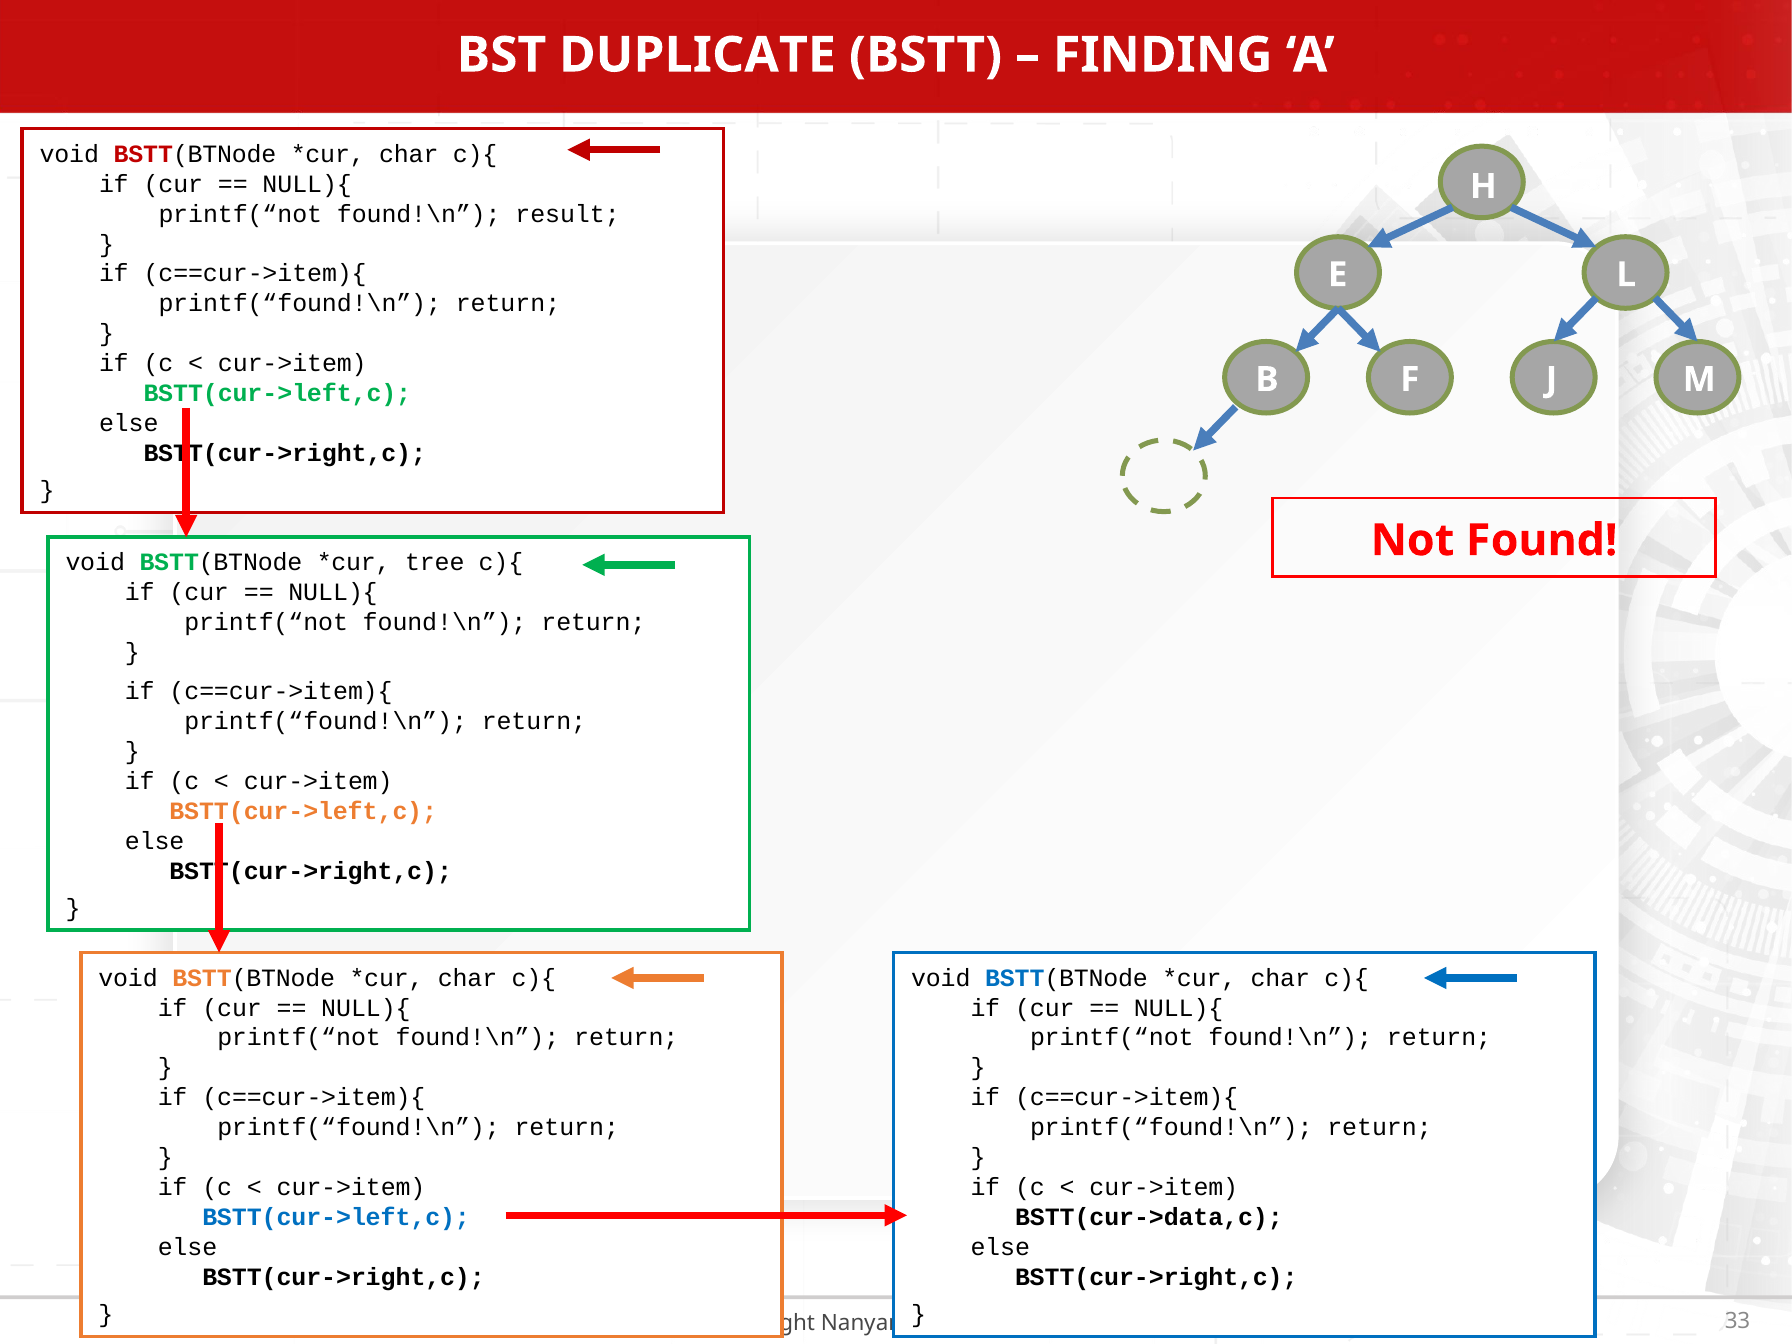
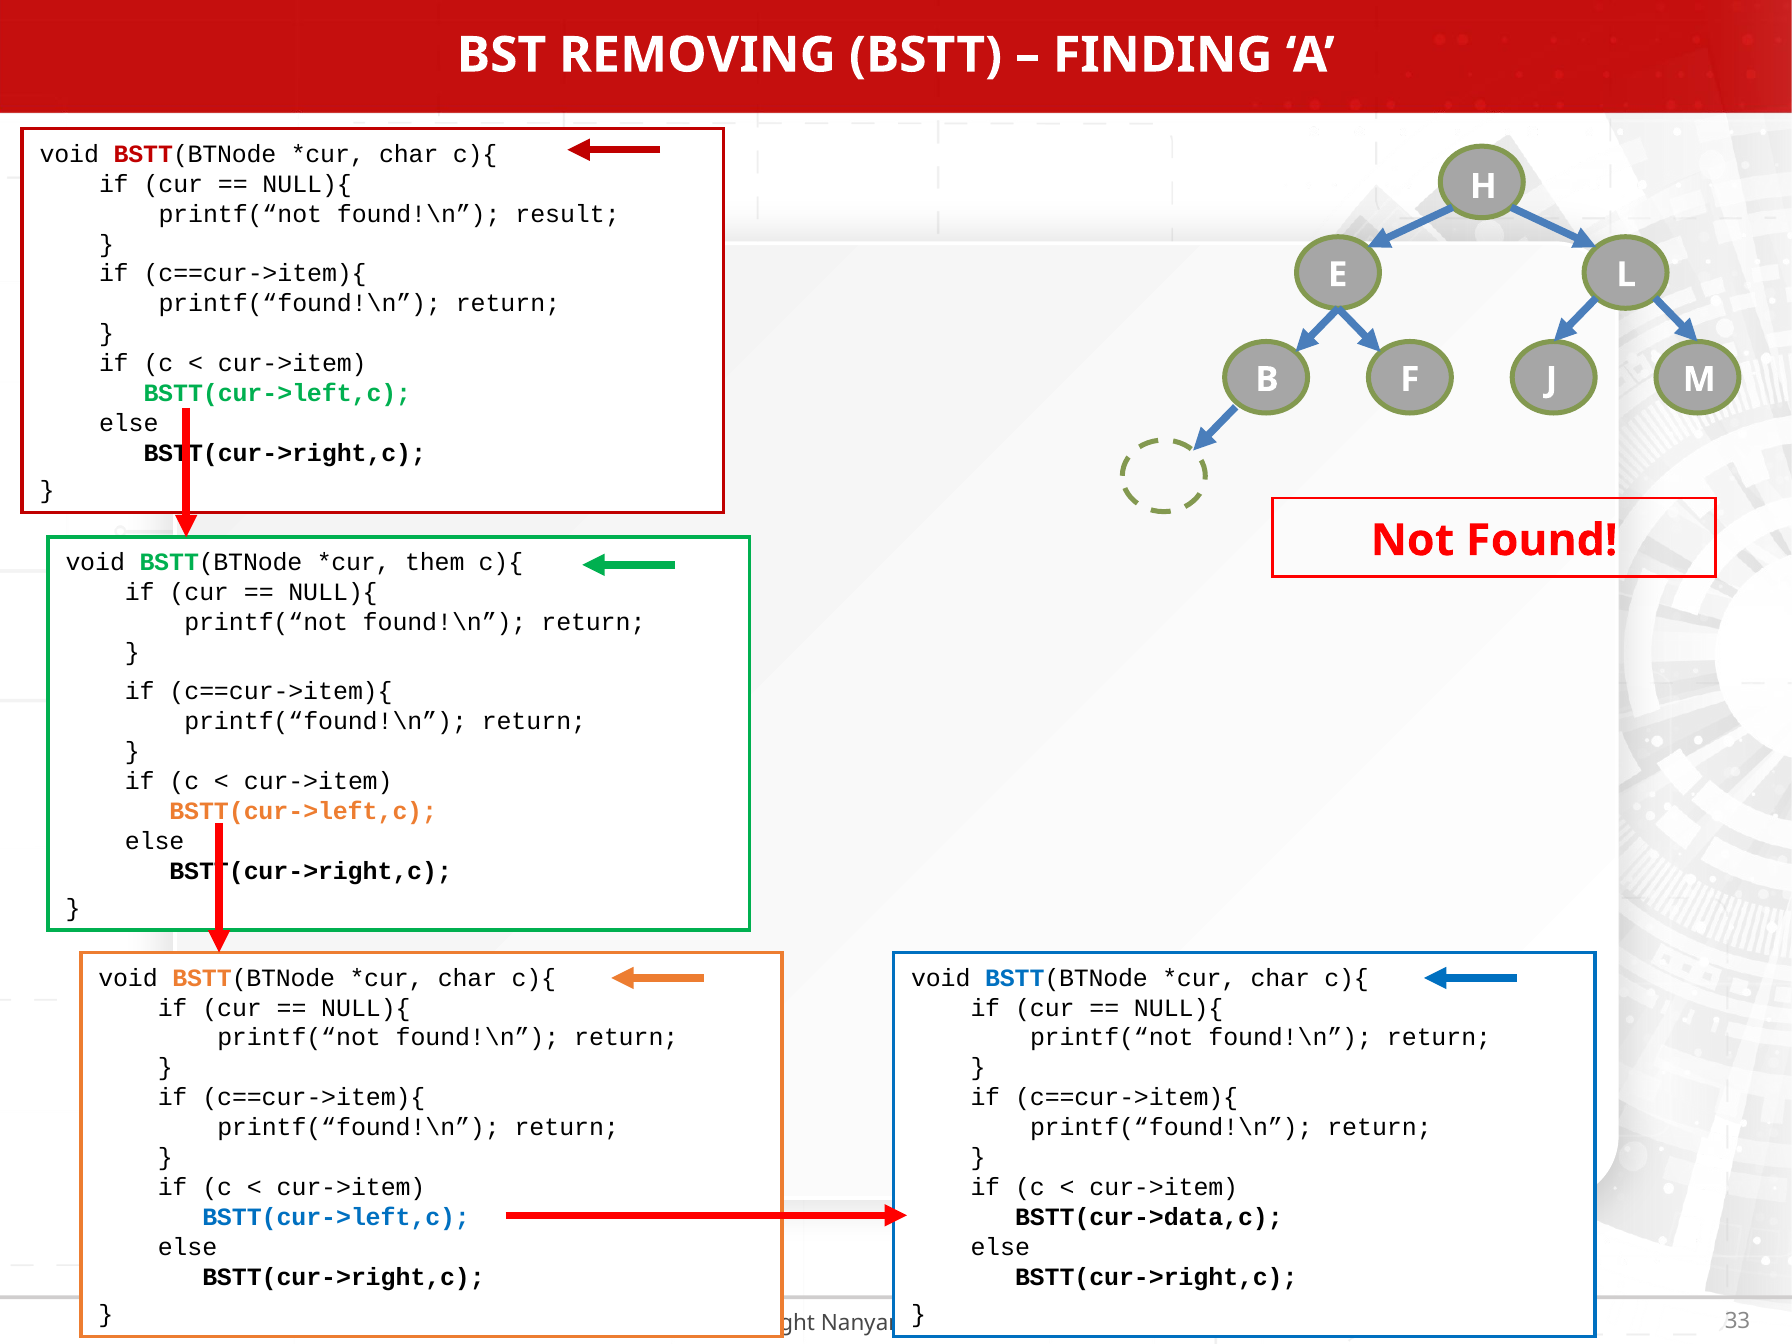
DUPLICATE: DUPLICATE -> REMOVING (697, 55)
tree: tree -> them (435, 563)
